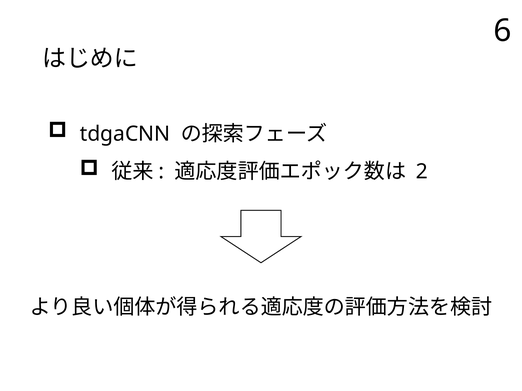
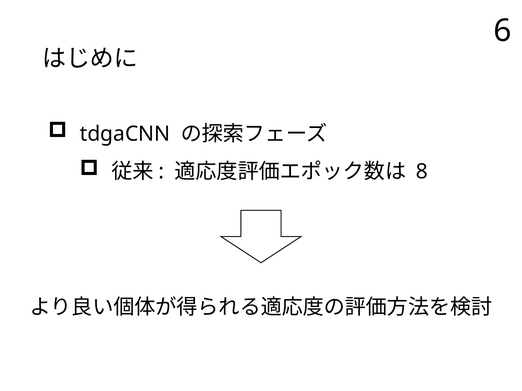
2: 2 -> 8 (422, 172)
